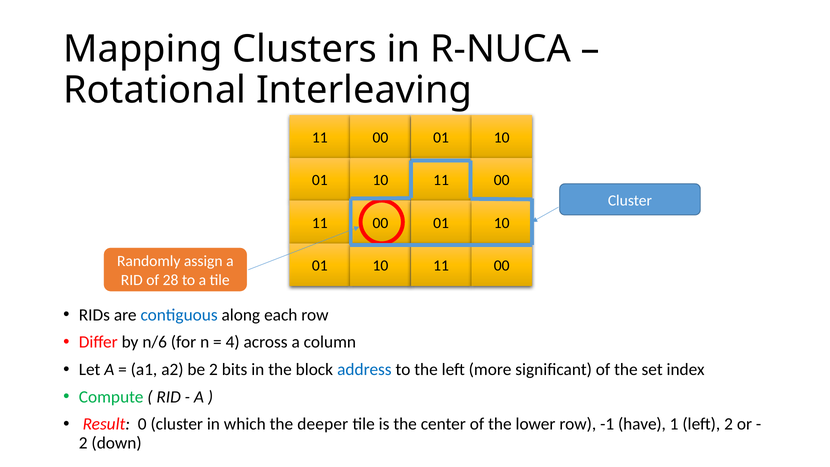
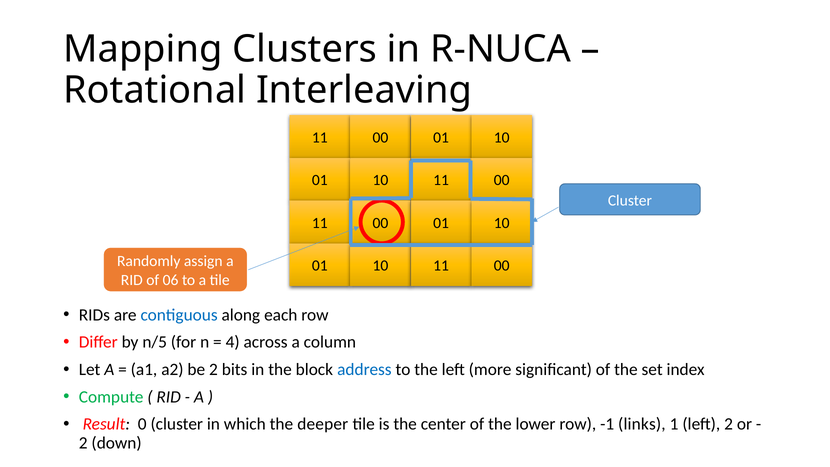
28: 28 -> 06 (171, 280)
n/6: n/6 -> n/5 (155, 342)
have: have -> links (642, 424)
